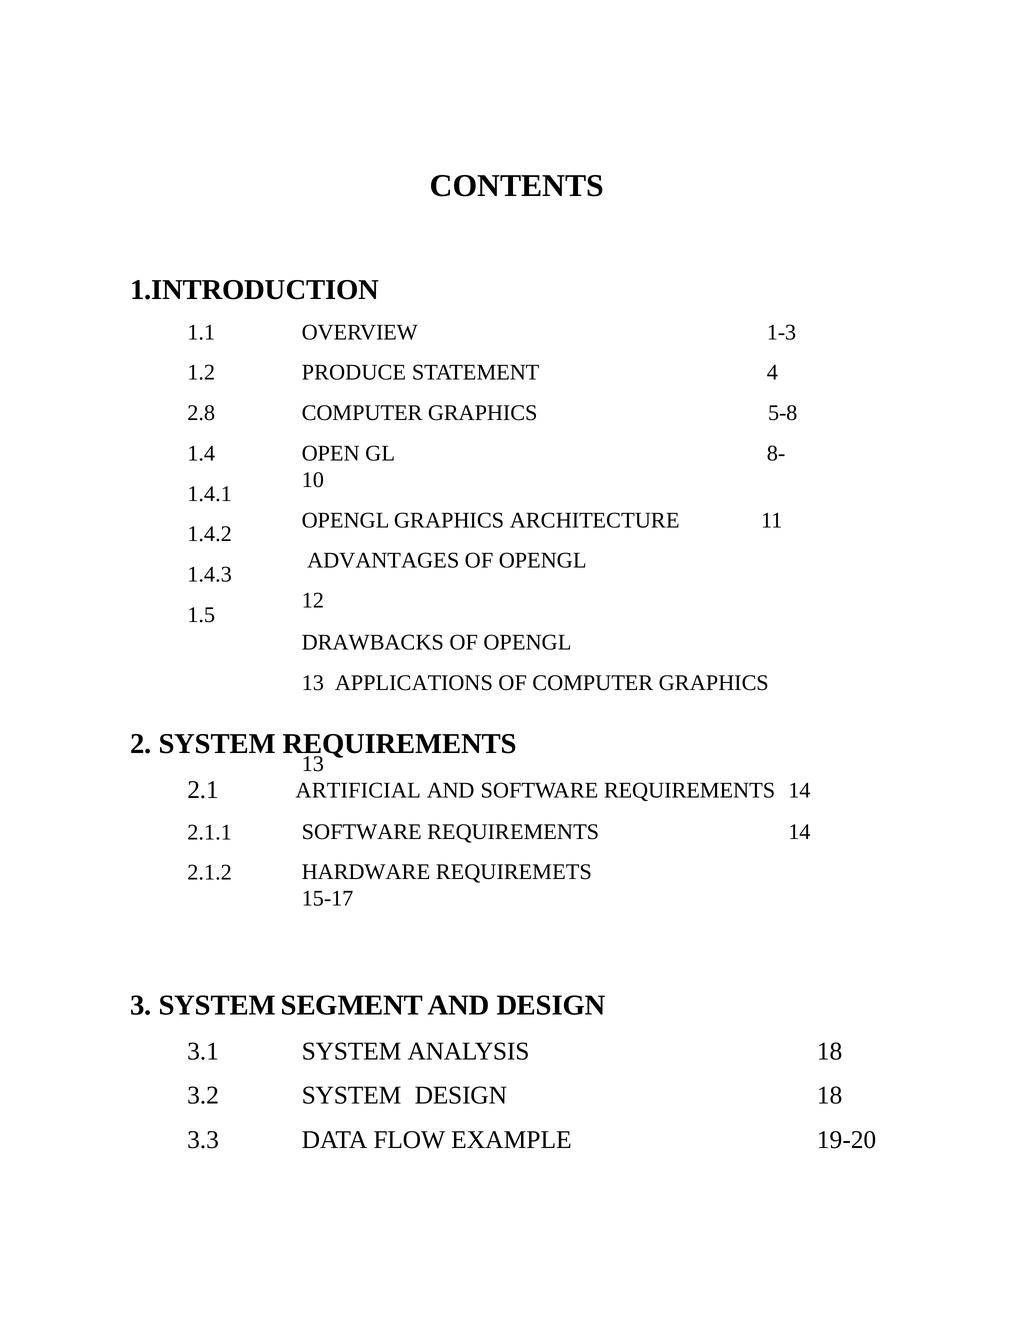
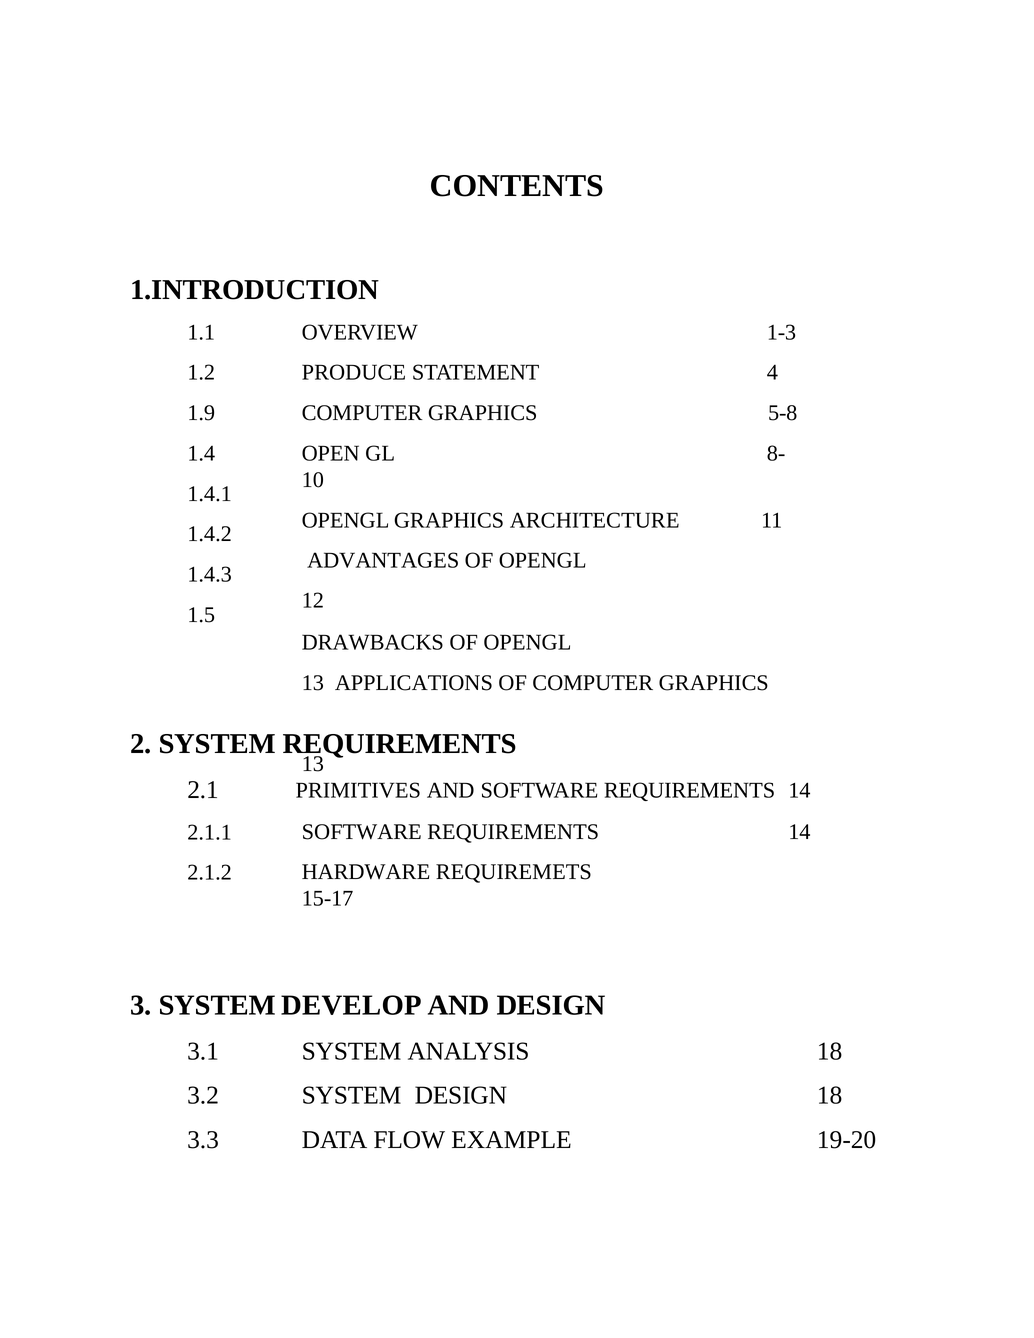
2.8: 2.8 -> 1.9 (201, 413)
ARTIFICIAL: ARTIFICIAL -> PRIMITIVES (358, 790)
SEGMENT: SEGMENT -> DEVELOP (352, 1005)
